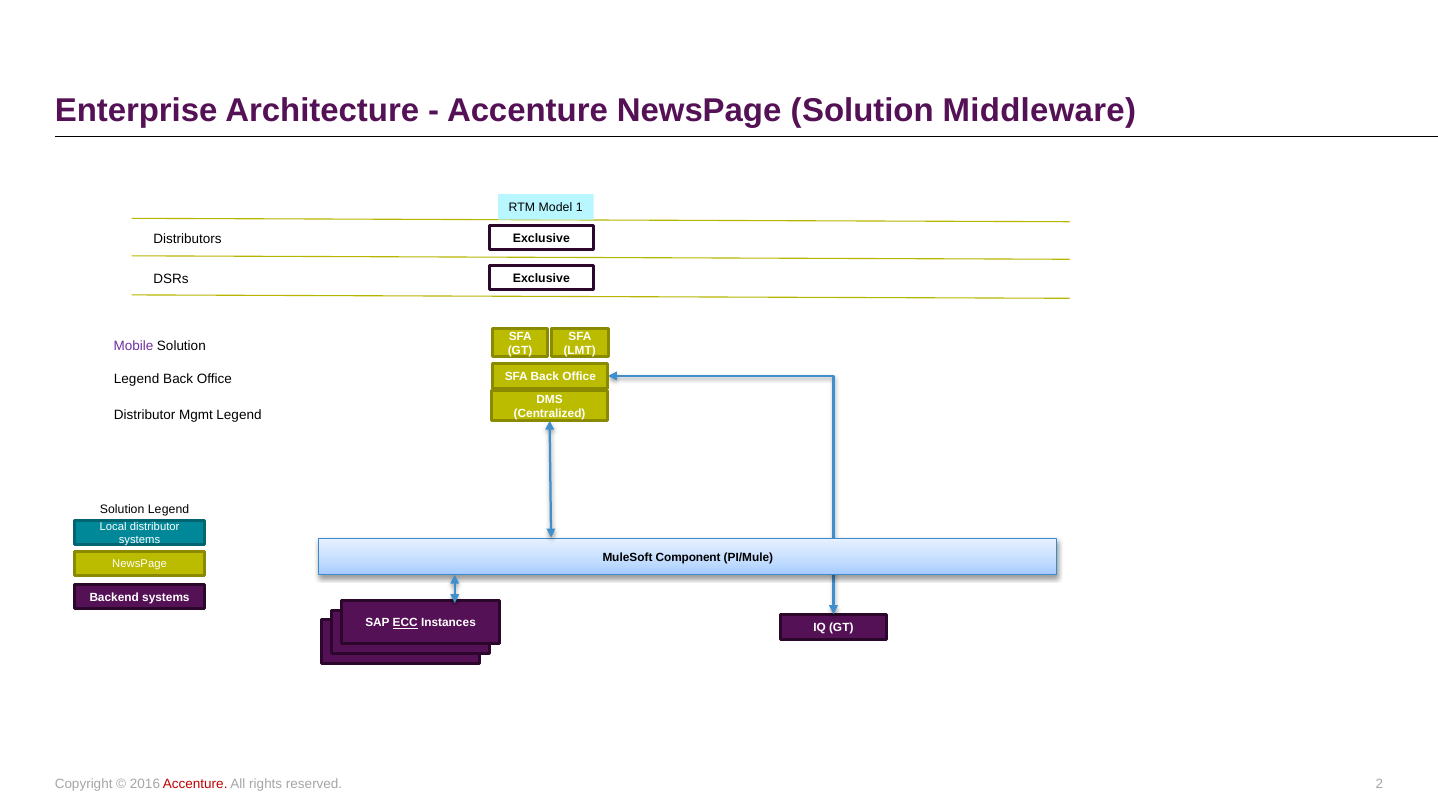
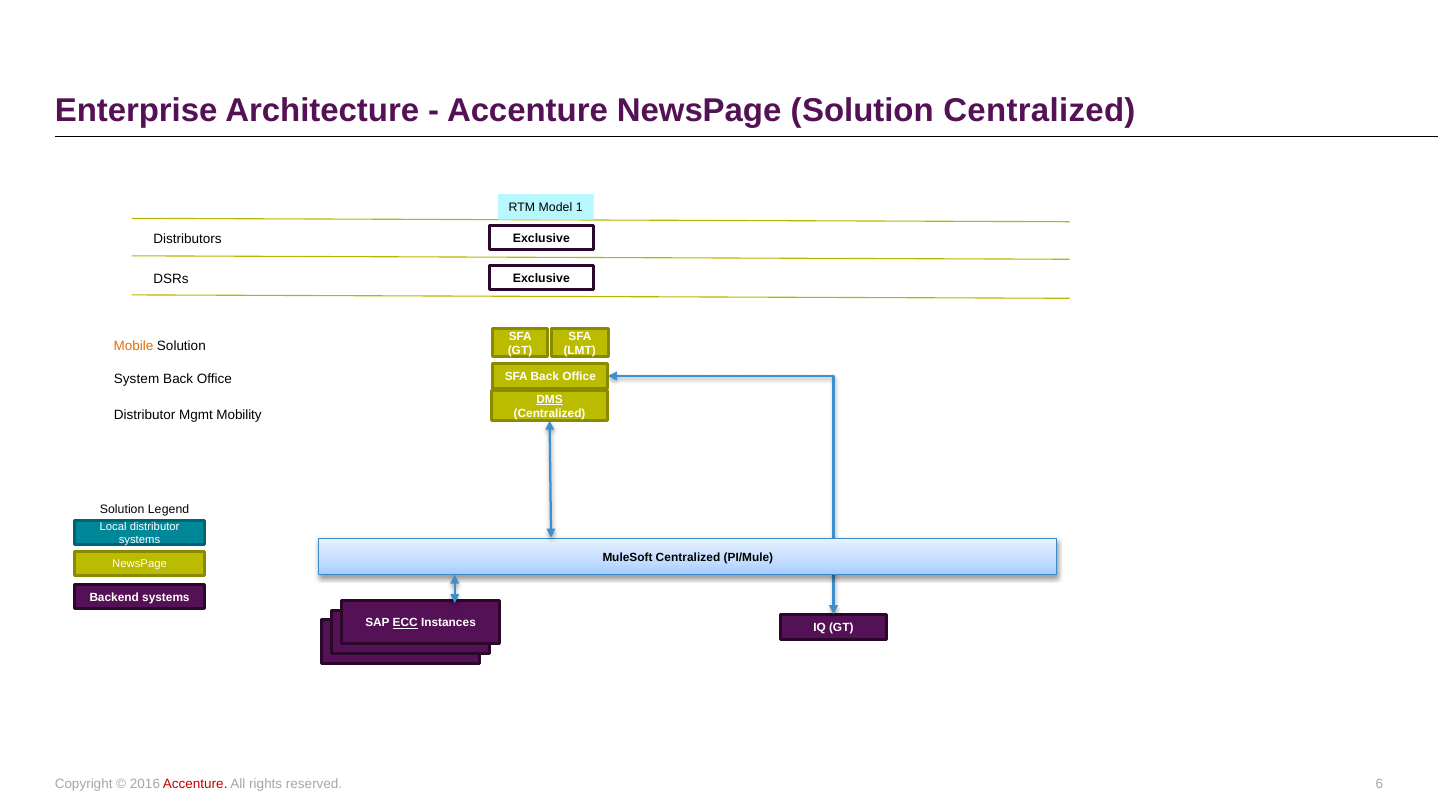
Solution Middleware: Middleware -> Centralized (1039, 111)
Mobile colour: purple -> orange (133, 347)
Legend: Legend -> System (137, 379)
DMS underline: none -> present (550, 400)
Mgmt Legend: Legend -> Mobility (239, 415)
MuleSoft Component: Component -> Centralized (688, 558)
2: 2 -> 6 (1379, 784)
